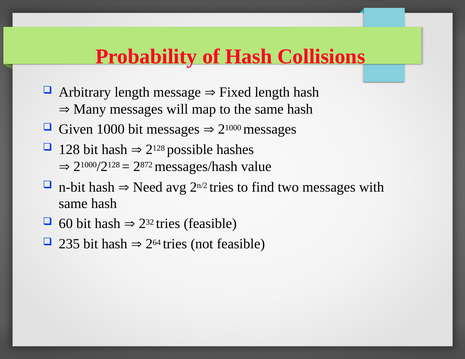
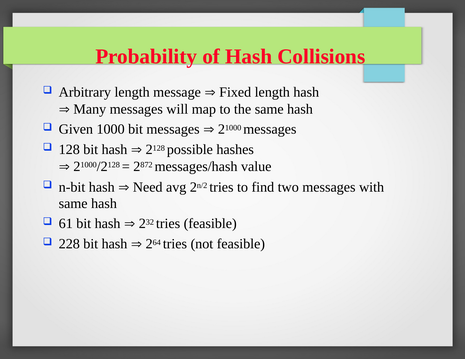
60: 60 -> 61 (66, 224)
235: 235 -> 228 (69, 244)
